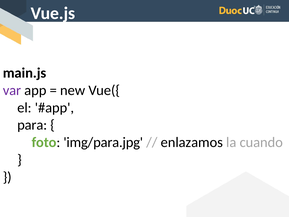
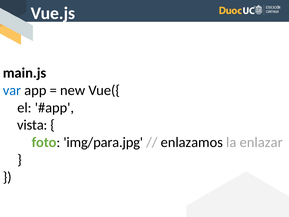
var colour: purple -> blue (12, 90)
para: para -> vista (32, 125)
cuando: cuando -> enlazar (261, 142)
